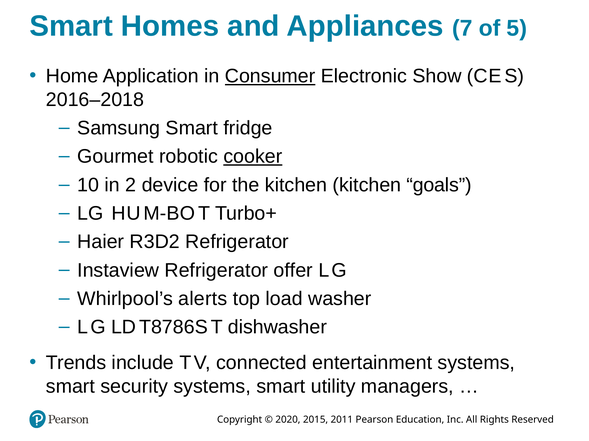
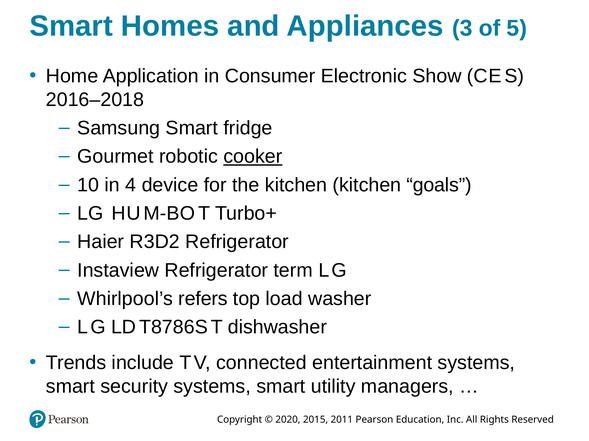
7: 7 -> 3 (462, 28)
Consumer underline: present -> none (270, 76)
2: 2 -> 4 (131, 185)
offer: offer -> term (293, 271)
alerts: alerts -> refers (203, 299)
